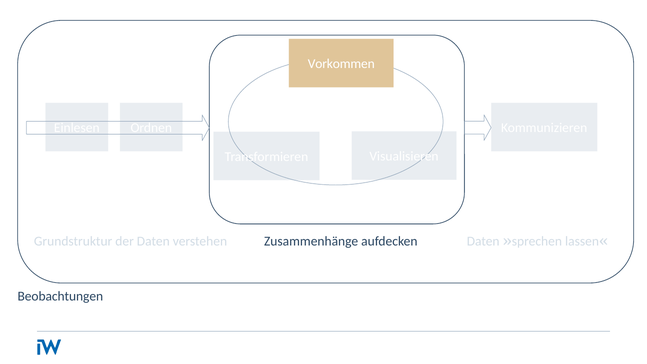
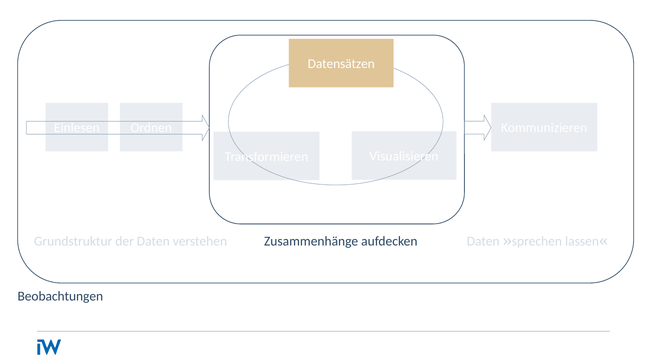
Vorkommen: Vorkommen -> Datensätzen (341, 64)
